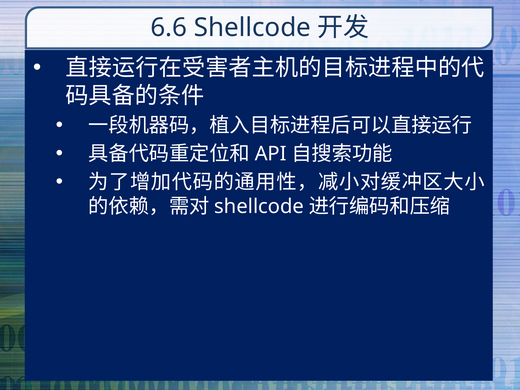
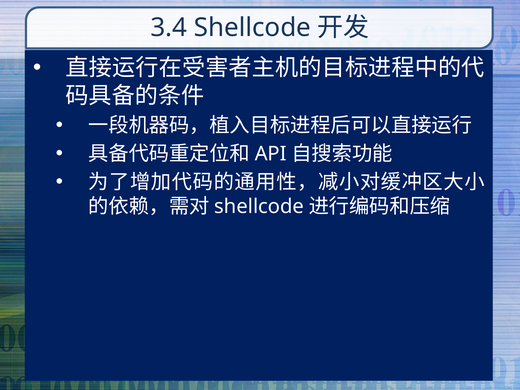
6.6: 6.6 -> 3.4 (169, 27)
